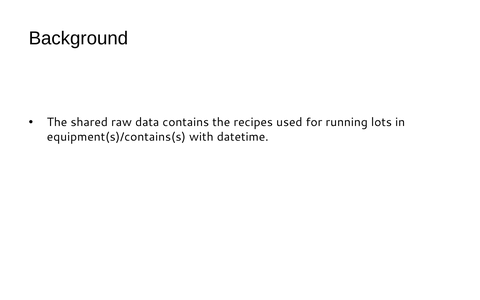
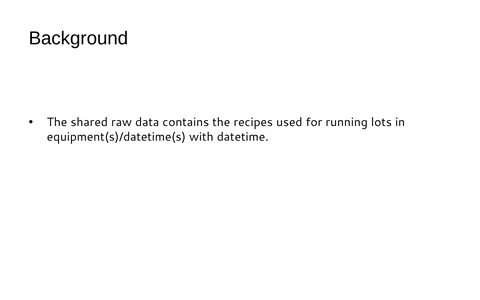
equipment(s)/contains(s: equipment(s)/contains(s -> equipment(s)/datetime(s (116, 137)
